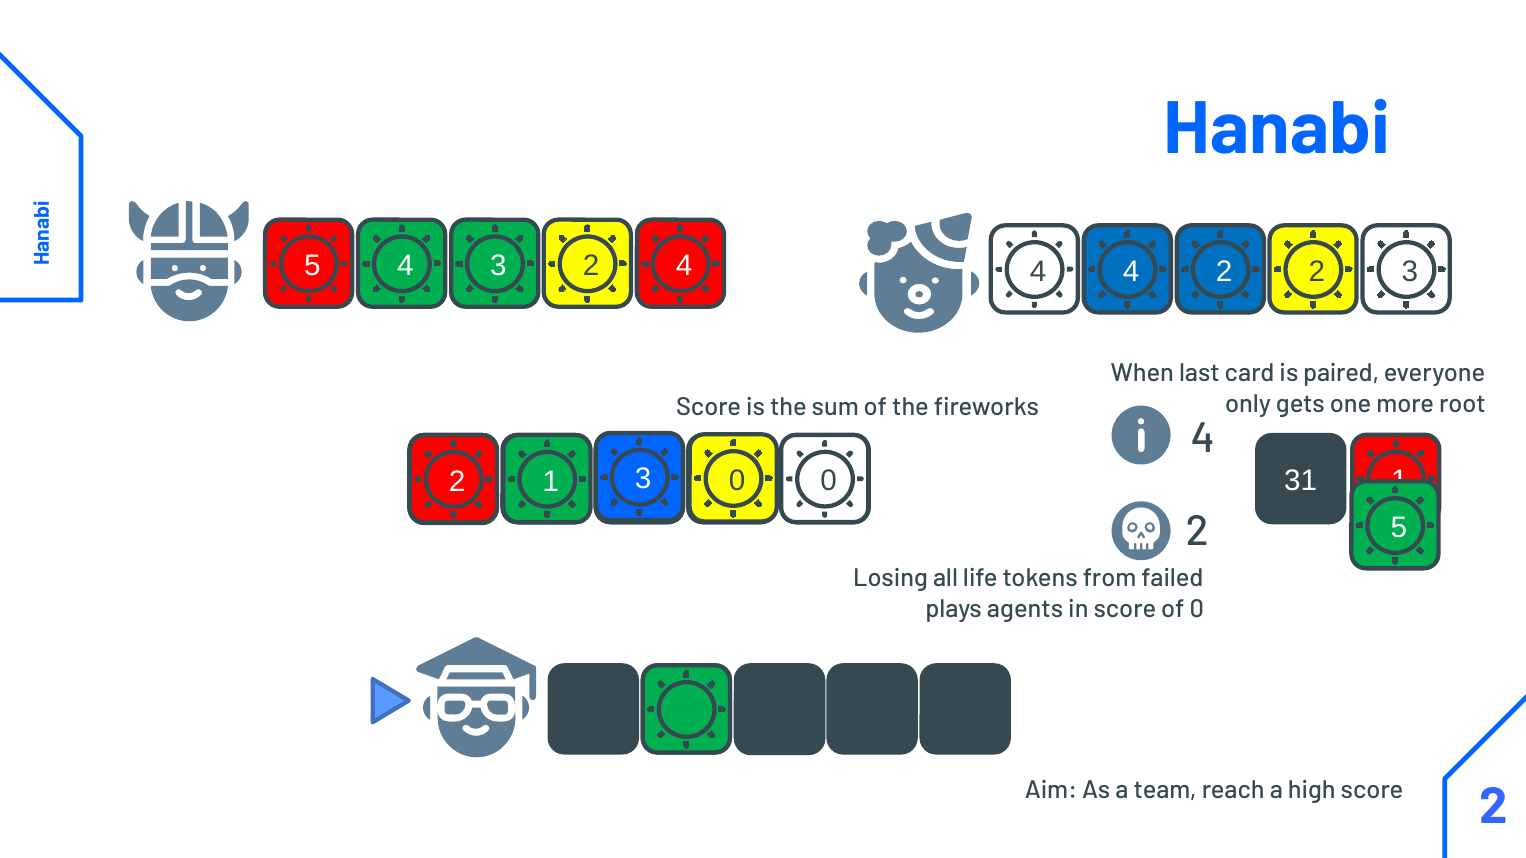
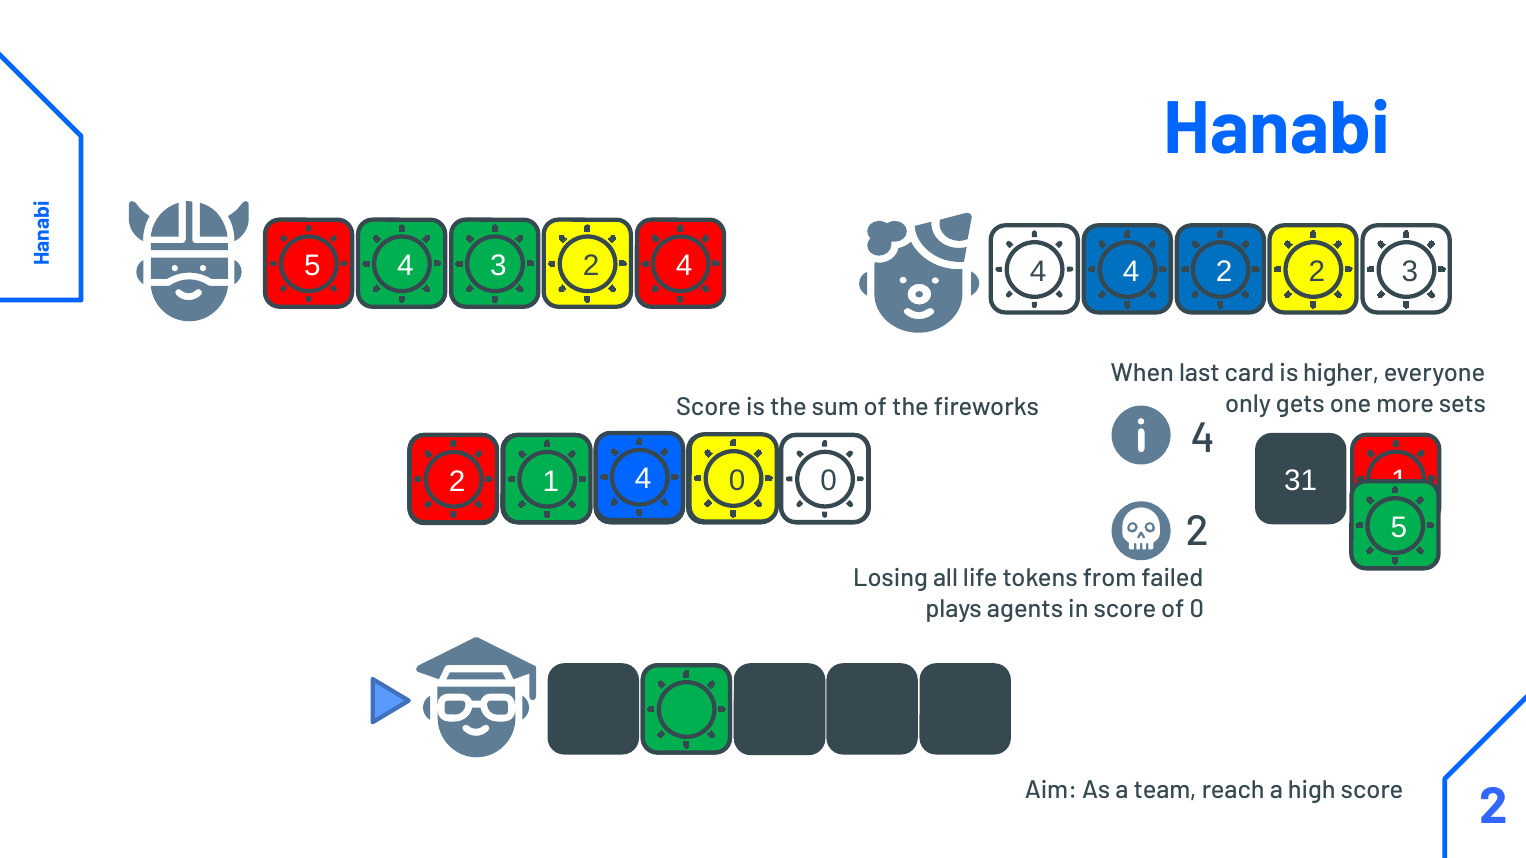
paired: paired -> higher (1341, 374)
root: root -> sets (1462, 404)
1 3: 3 -> 4 (643, 479)
